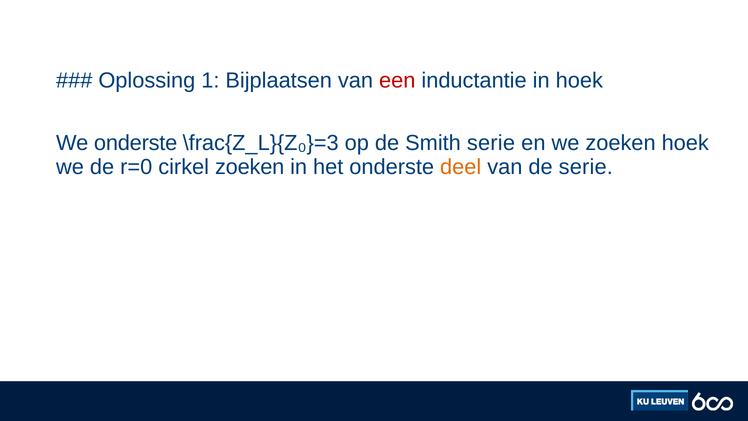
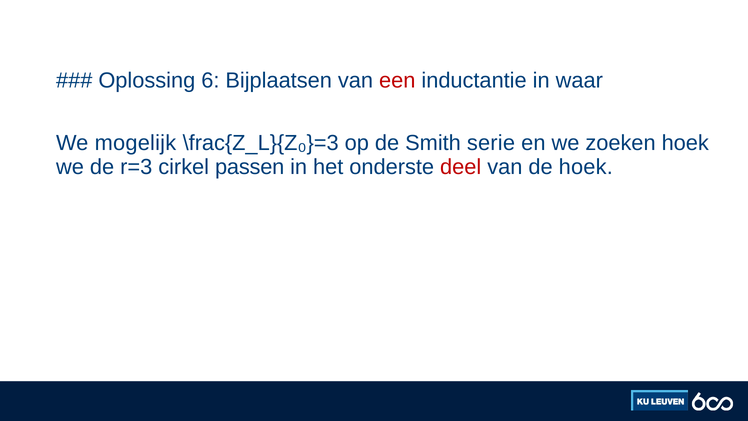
1: 1 -> 6 (210, 80)
in hoek: hoek -> waar (579, 80)
We onderste: onderste -> mogelijk (135, 143)
r=0: r=0 -> r=3 (136, 167)
cirkel zoeken: zoeken -> passen (250, 167)
deel colour: orange -> red (461, 167)
de serie: serie -> hoek (586, 167)
